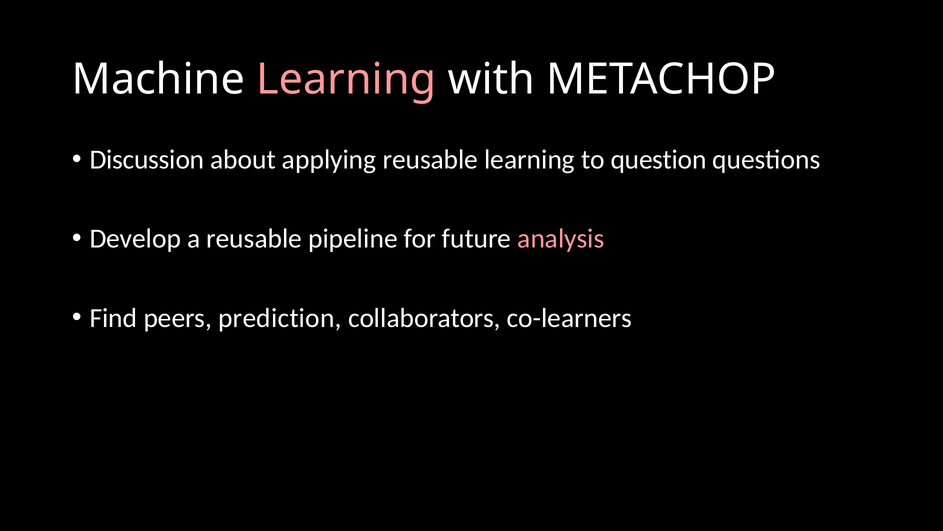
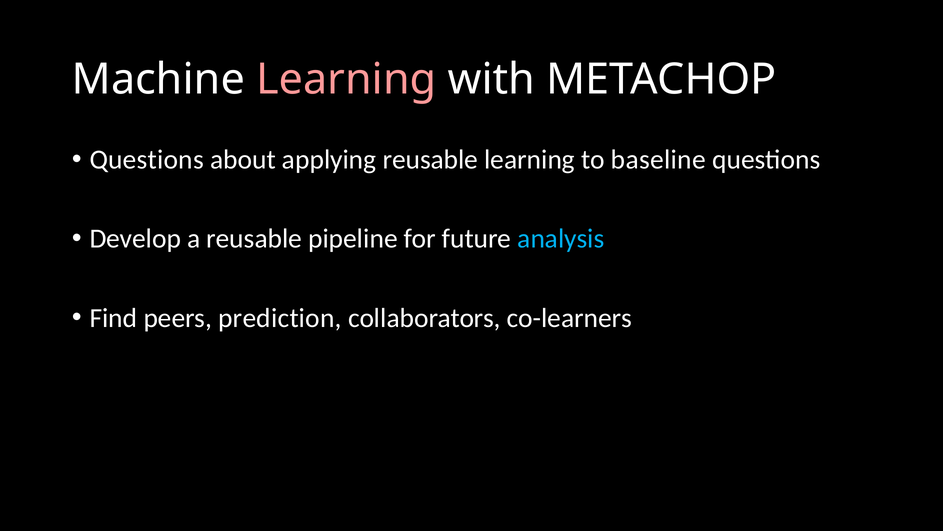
Discussion: Discussion -> Questions (147, 159)
question: question -> baseline (658, 159)
analysis colour: pink -> light blue (561, 239)
